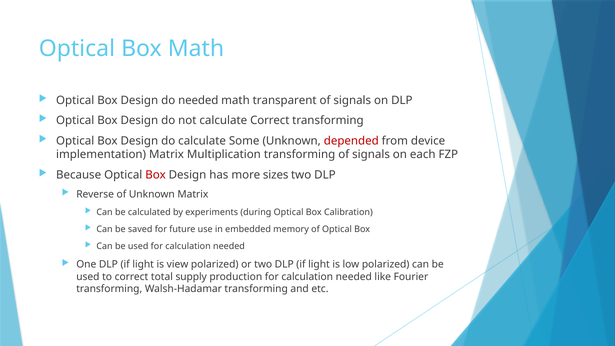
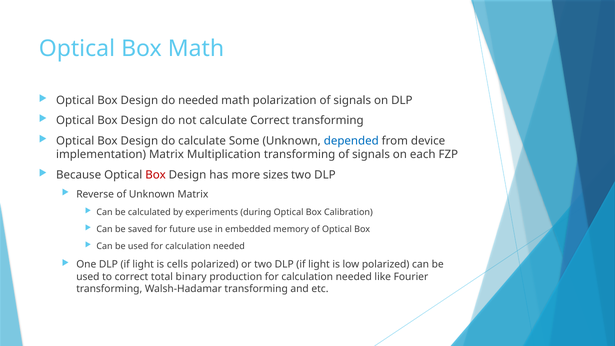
transparent: transparent -> polarization (285, 100)
depended colour: red -> blue (351, 141)
view: view -> cells (177, 264)
supply: supply -> binary (191, 277)
